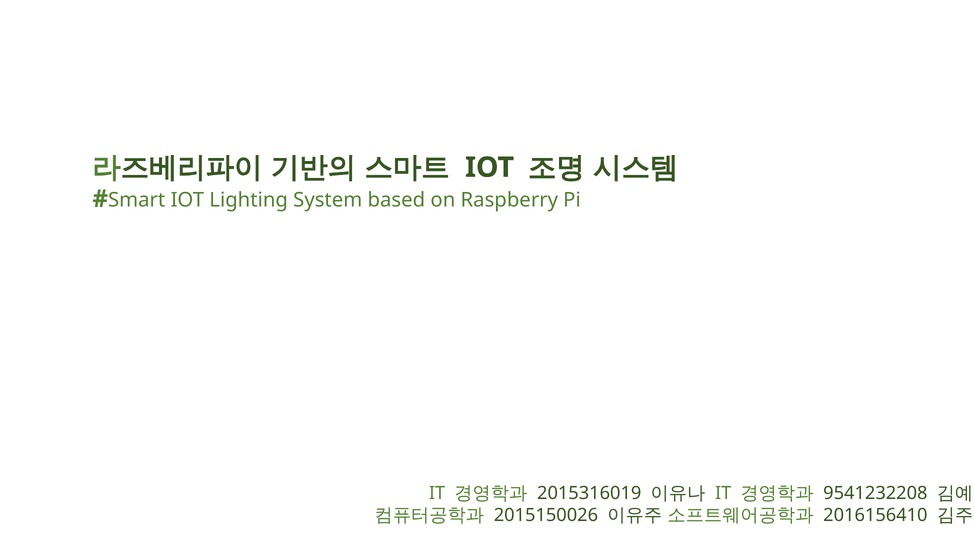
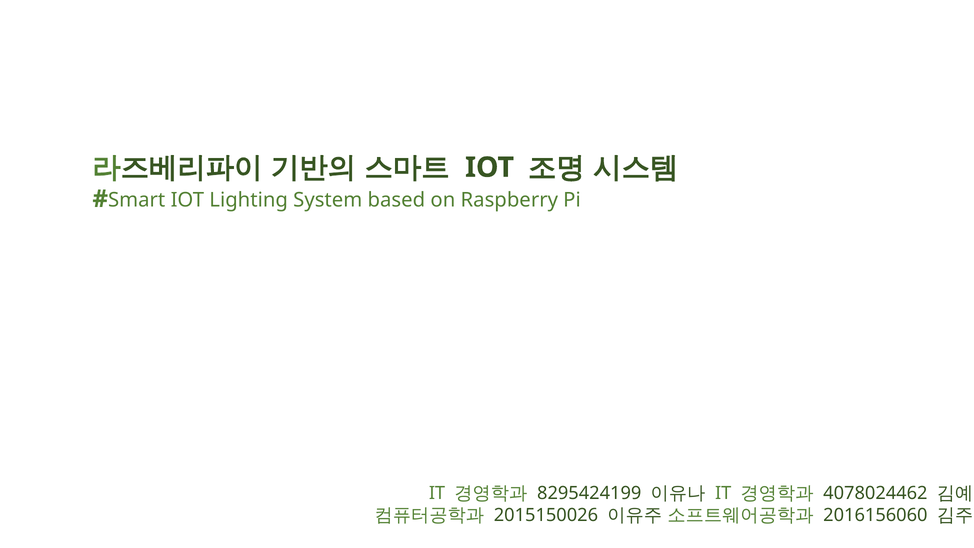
2015316019: 2015316019 -> 8295424199 (589, 493)
9541232208: 9541232208 -> 4078024462 (875, 493)
2016156410: 2016156410 -> 2016156060 (875, 515)
